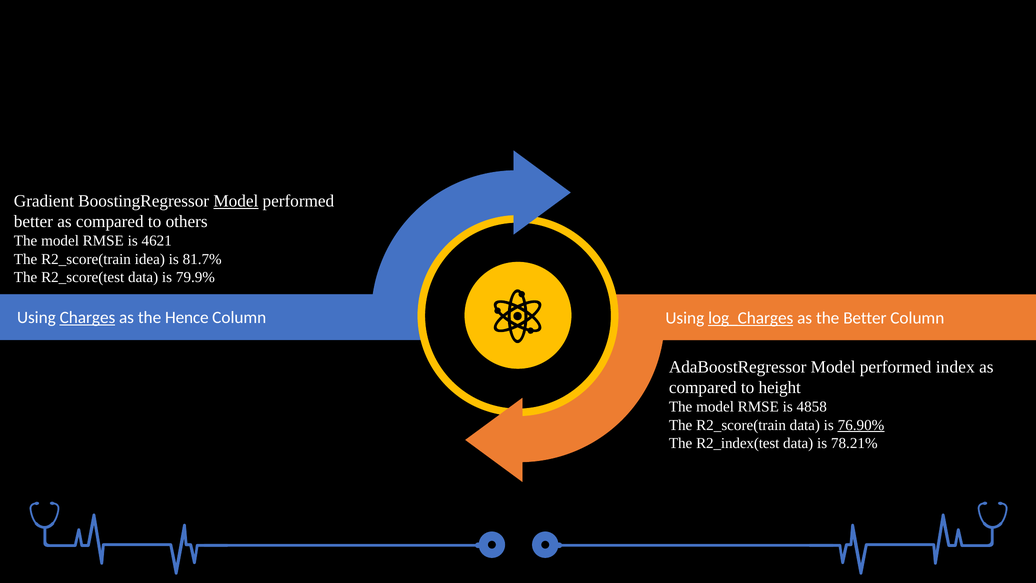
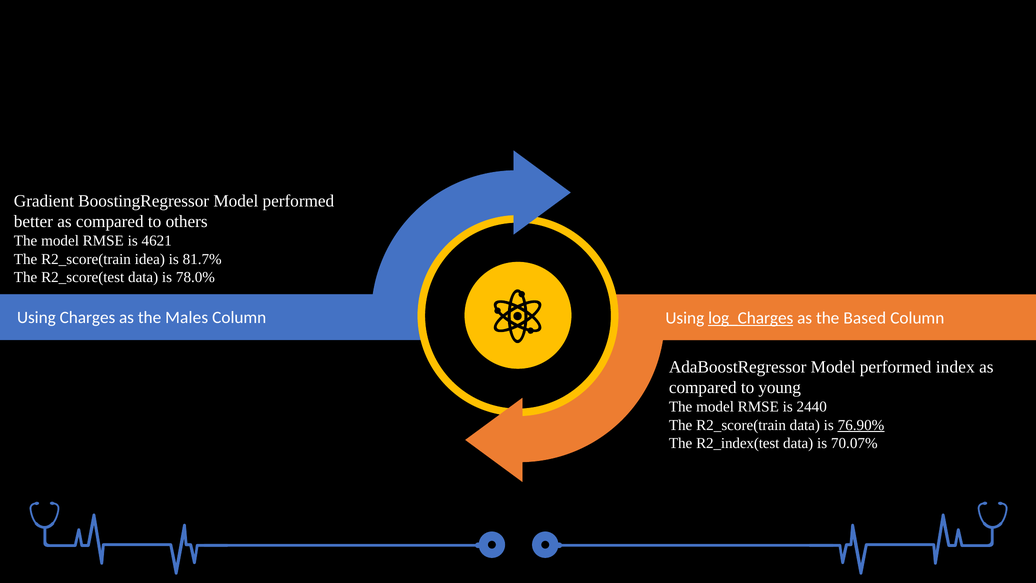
Model underline: present -> none (236, 201)
79.9%: 79.9% -> 78.0% (195, 277)
Charges underline: present -> none (87, 317)
Hence: Hence -> Males (187, 317)
the Better: Better -> Based (865, 318)
height: height -> young (780, 387)
4858: 4858 -> 2440 (812, 407)
78.21%: 78.21% -> 70.07% (854, 443)
